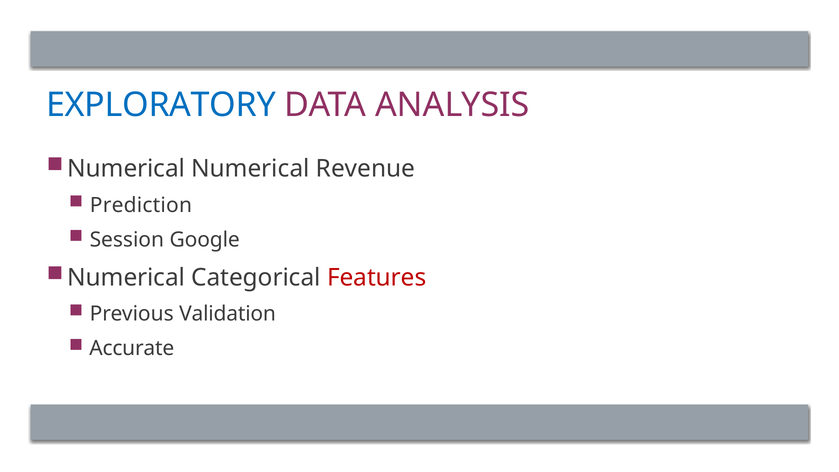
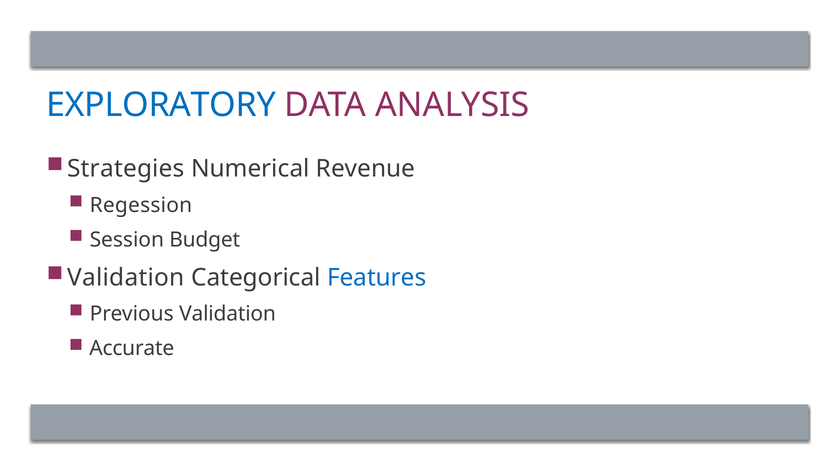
Numerical: Numerical -> Strategies (126, 169)
Prediction: Prediction -> Regession (141, 205)
Google: Google -> Budget (205, 240)
Numerical: Numerical -> Validation (126, 277)
Features colour: red -> blue (377, 277)
